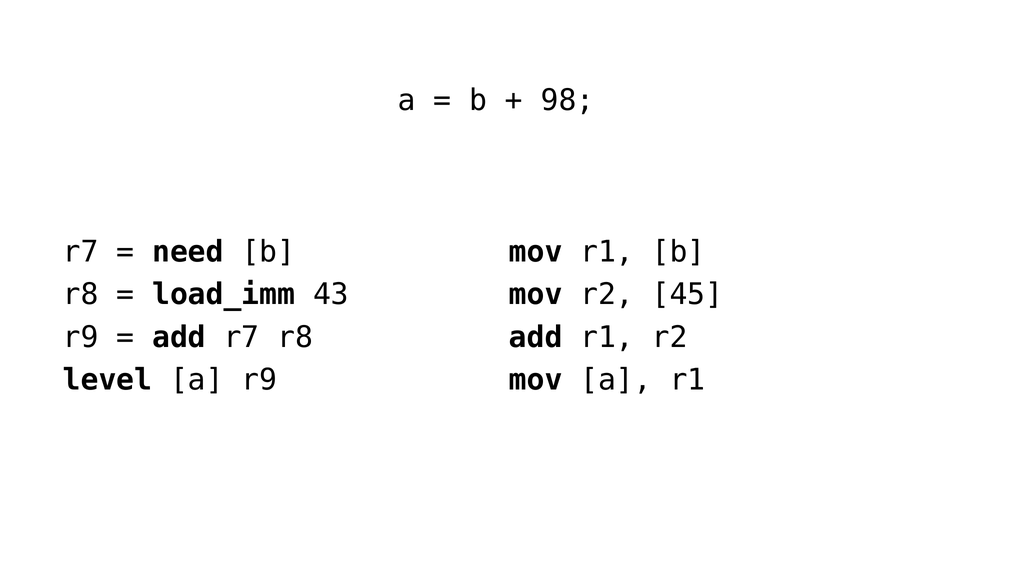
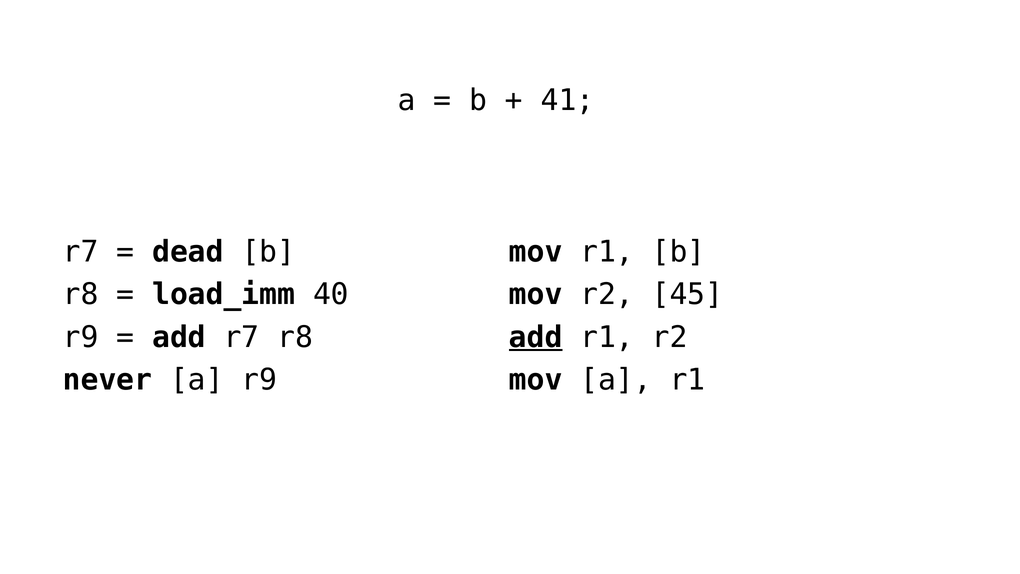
98: 98 -> 41 (568, 100)
need: need -> dead (188, 252)
43: 43 -> 40 (331, 294)
add underline: none -> present (536, 337)
level: level -> never (107, 380)
